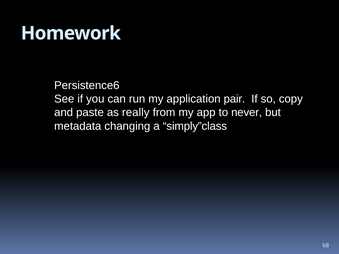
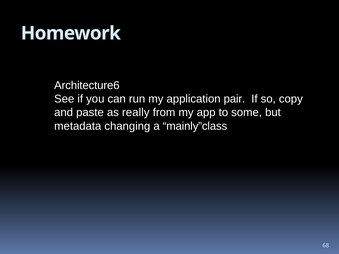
Persistence6: Persistence6 -> Architecture6 (87, 86)
never: never -> some (247, 113)
simply”class: simply”class -> mainly”class (195, 126)
